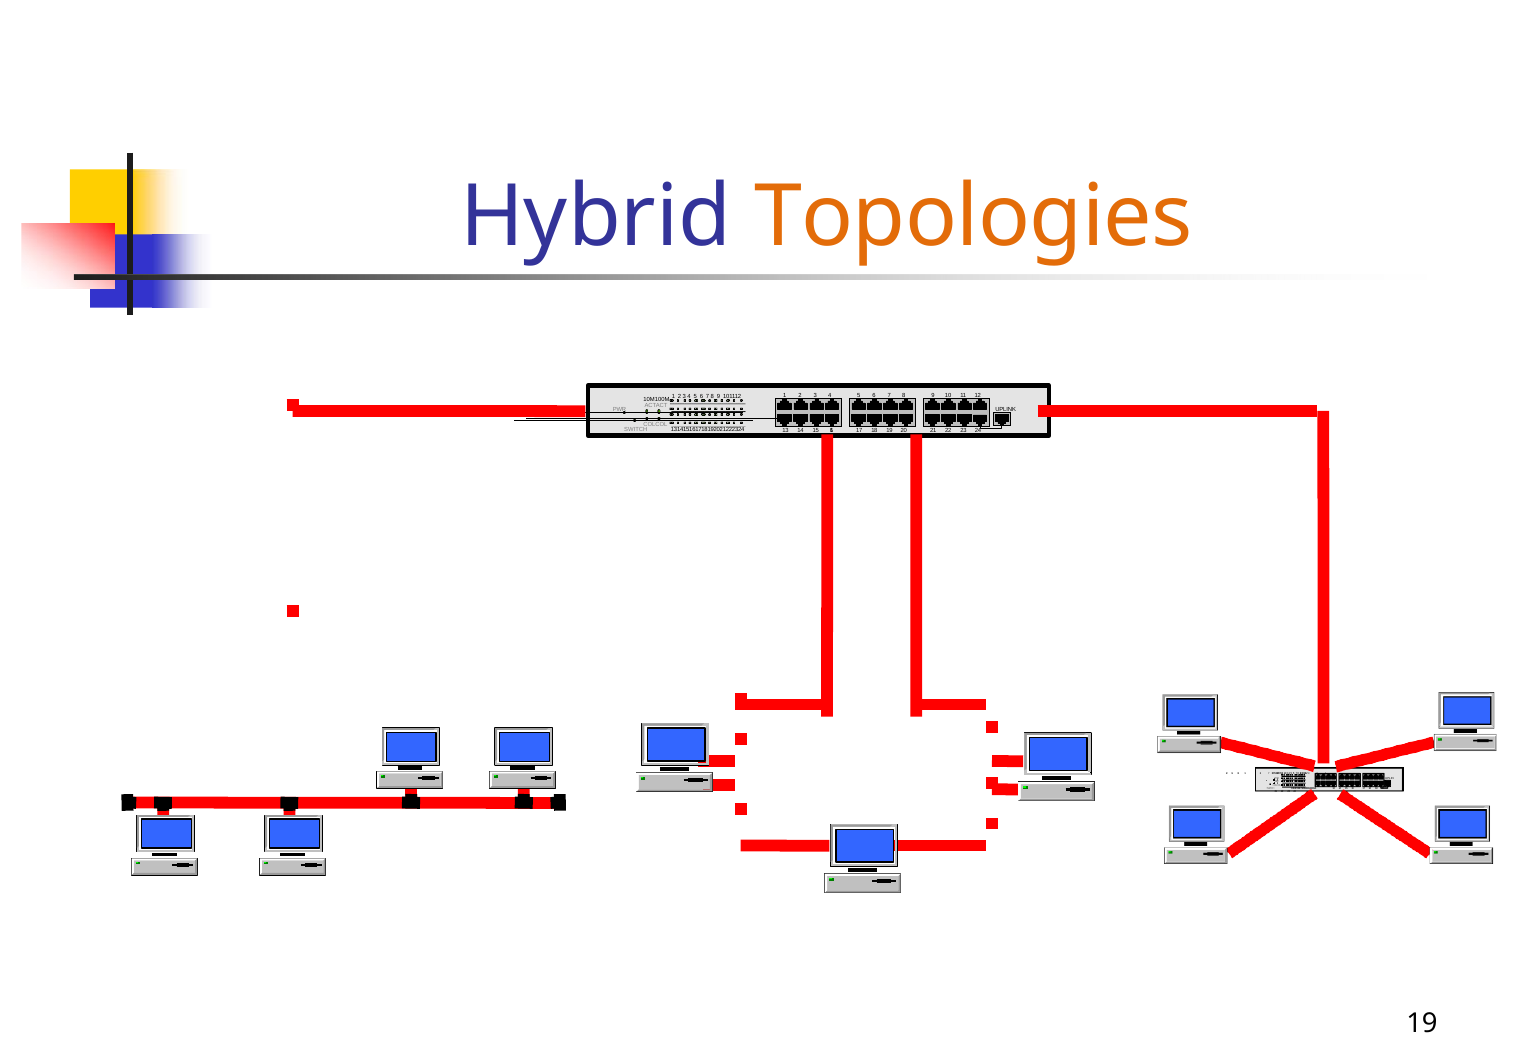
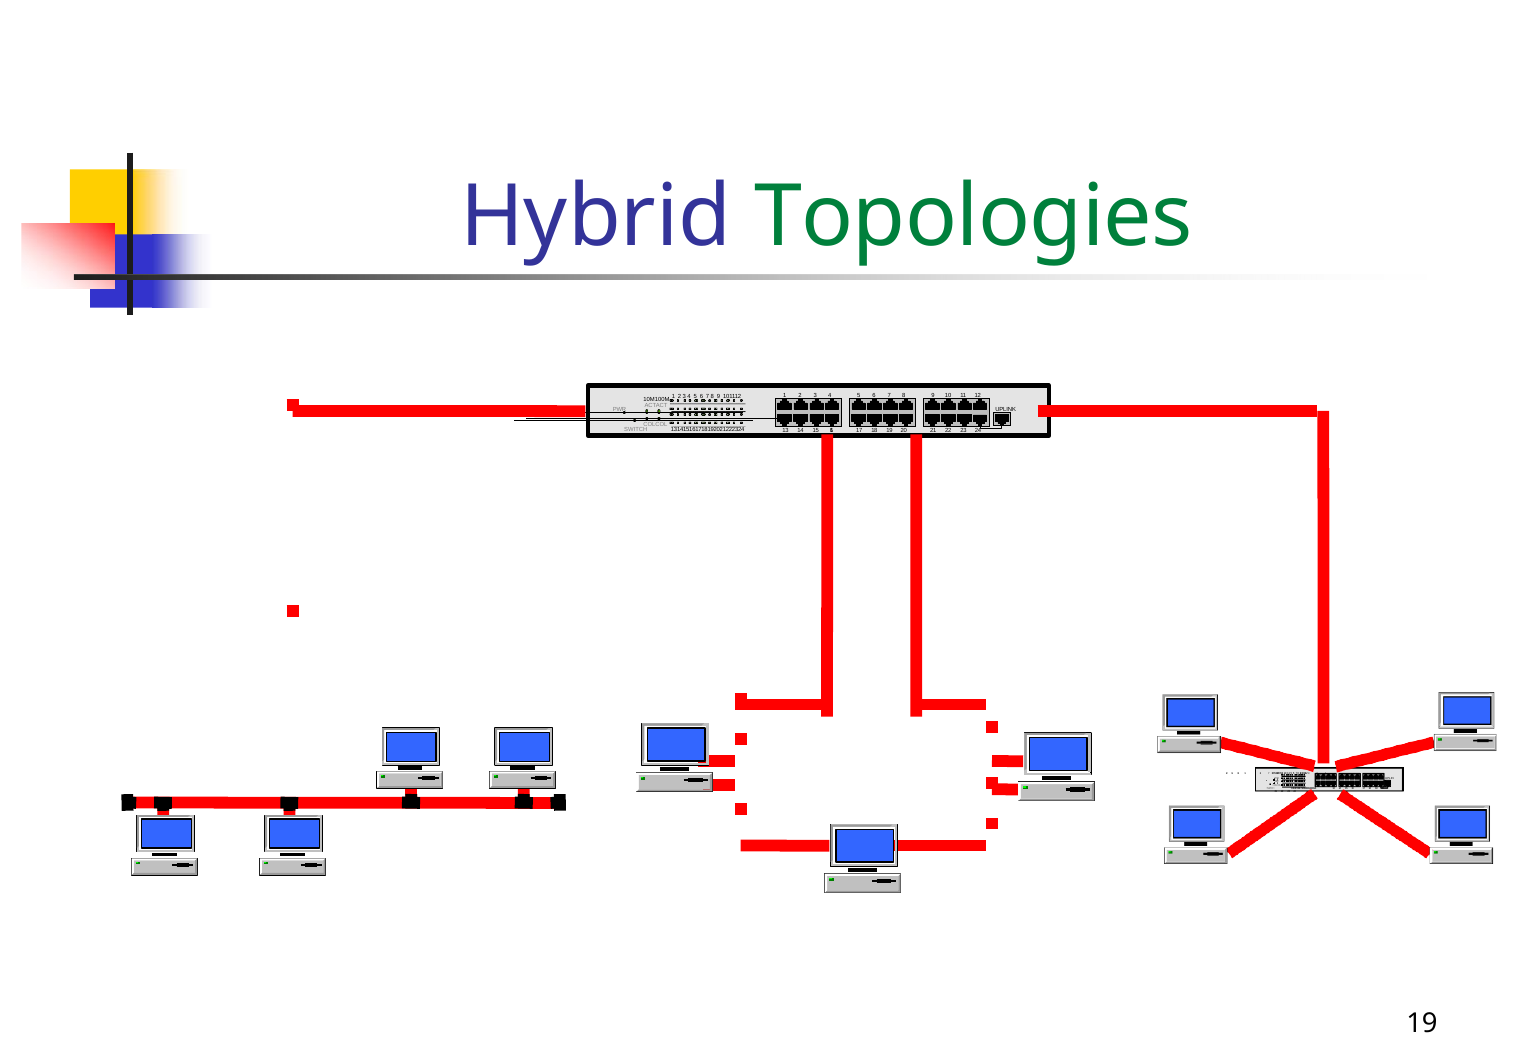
Topologies colour: orange -> green (974, 218)
